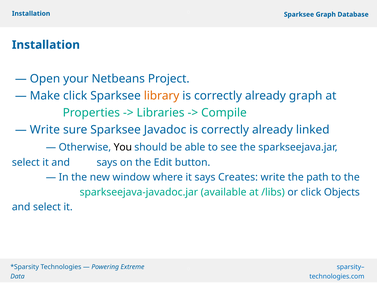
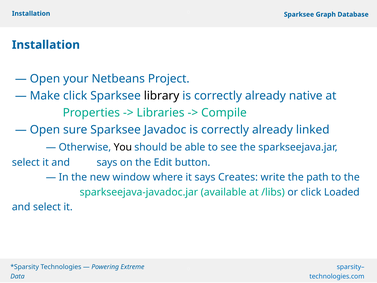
library colour: orange -> black (162, 96)
already graph: graph -> native (306, 96)
Write: Write -> Open (45, 130)
Objects: Objects -> Loaded (342, 192)
